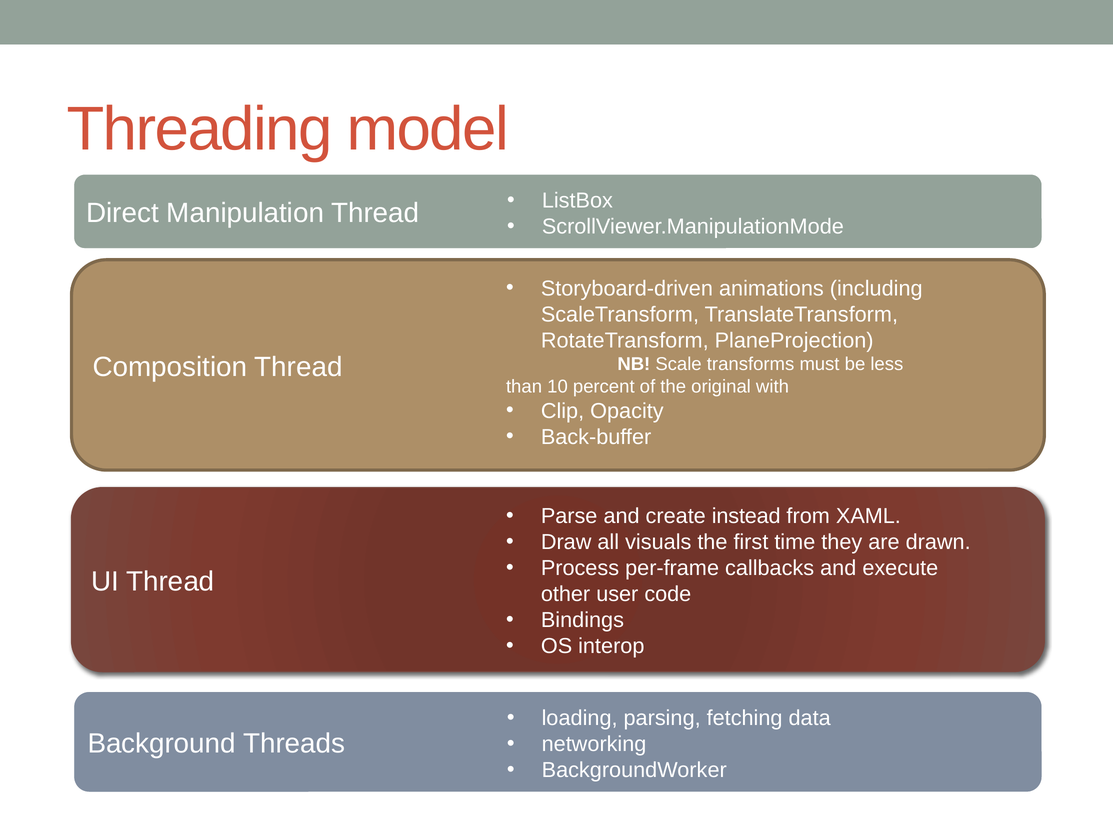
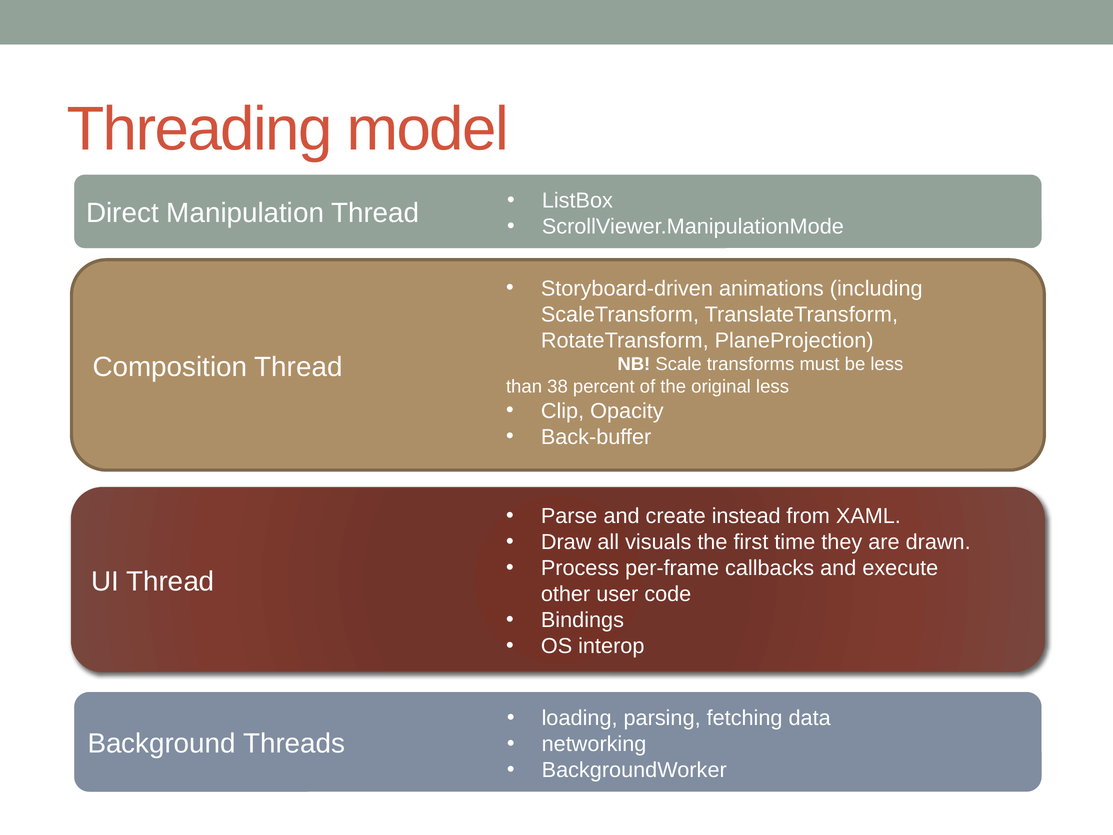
10: 10 -> 38 (558, 387)
original with: with -> less (773, 387)
